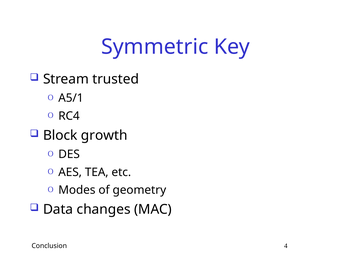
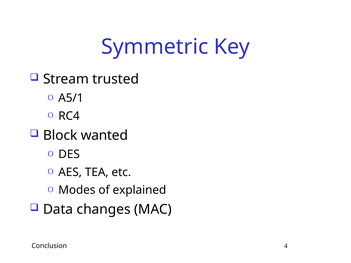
growth: growth -> wanted (104, 135)
geometry: geometry -> explained (139, 190)
